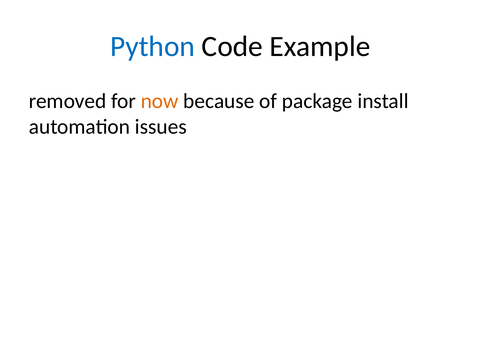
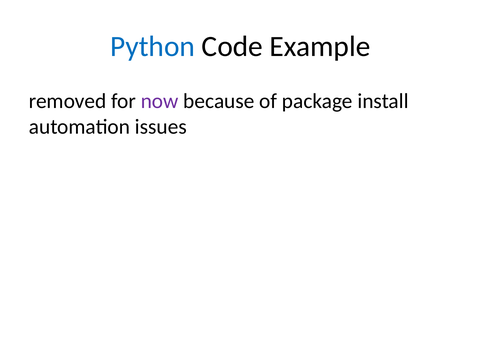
now colour: orange -> purple (160, 101)
